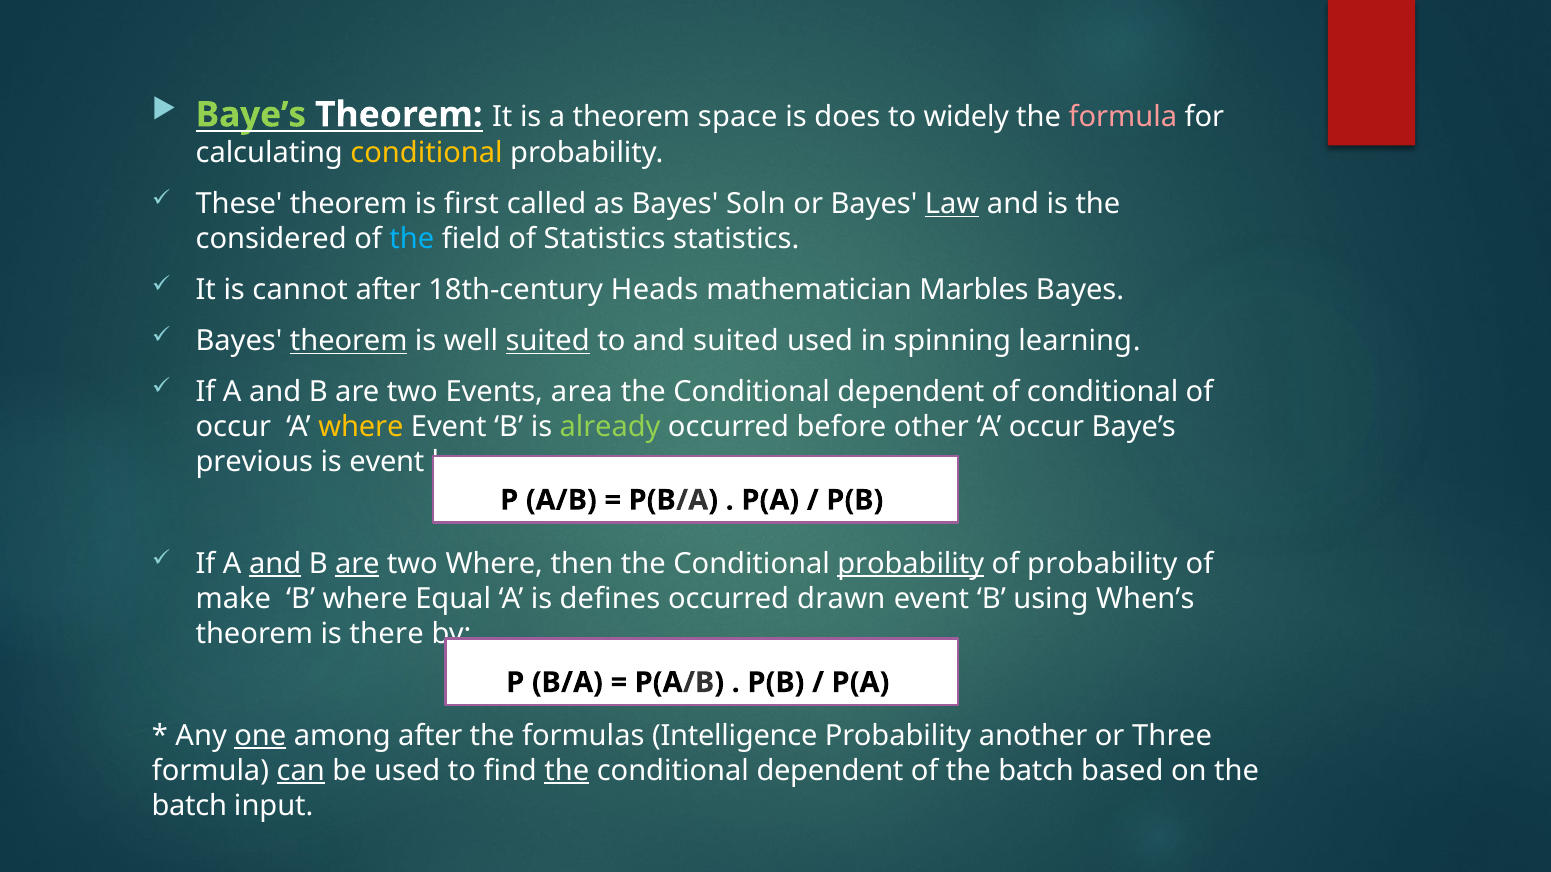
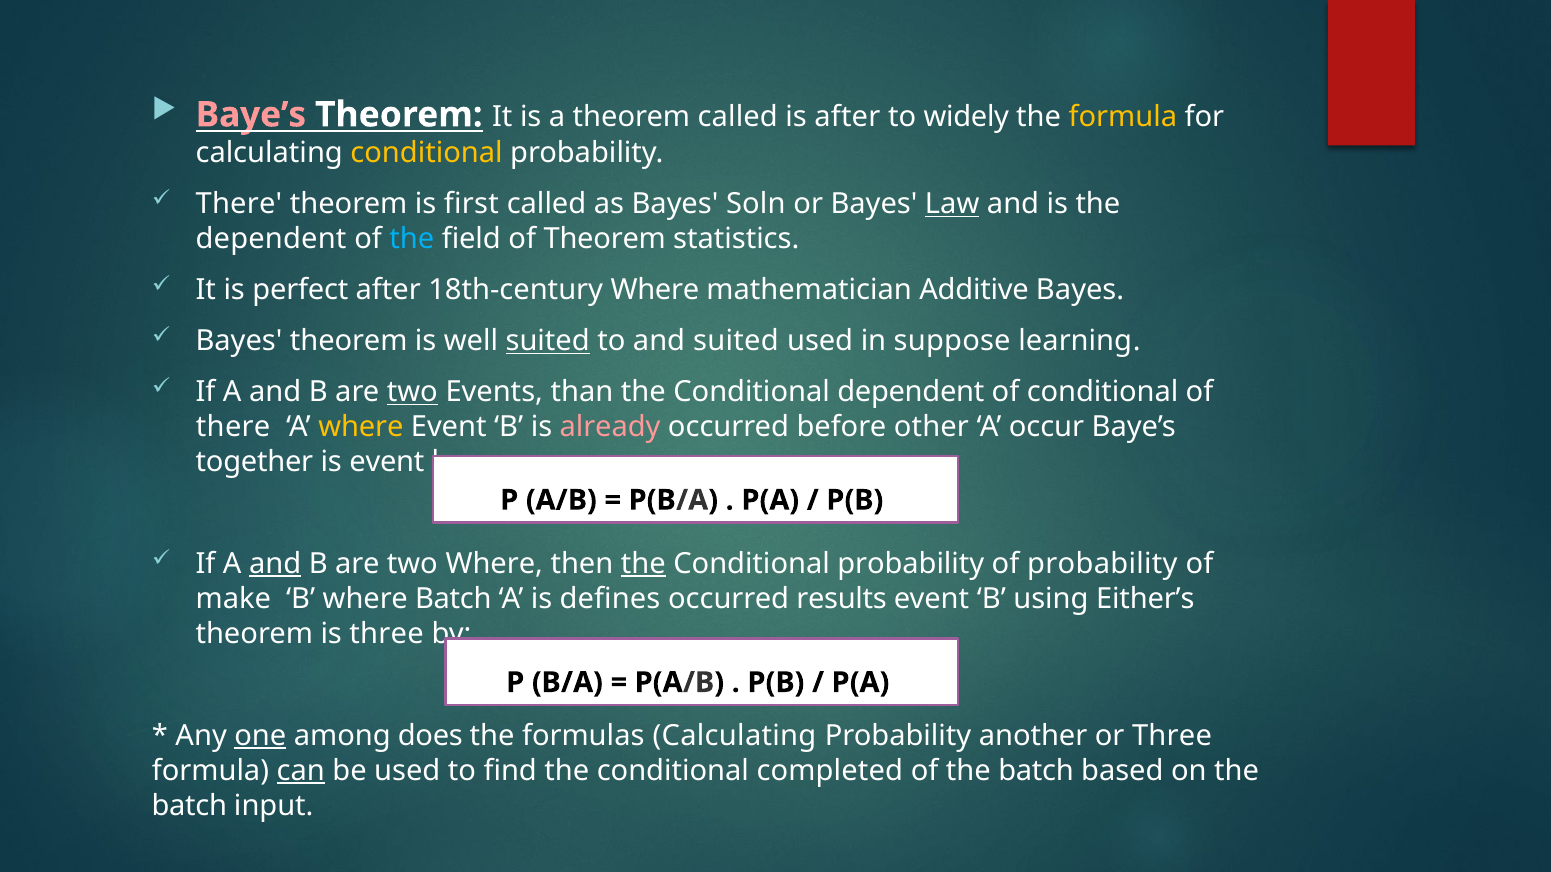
Baye’s colour: light green -> pink (251, 115)
theorem space: space -> called (738, 117)
is does: does -> after (847, 117)
formula colour: pink -> yellow (1123, 117)
These: These -> There (239, 204)
considered: considered -> dependent (271, 239)
of Statistics: Statistics -> Theorem (605, 239)
cannot: cannot -> perfect (300, 290)
18th-century Heads: Heads -> Where (655, 290)
Marbles: Marbles -> Additive (974, 290)
theorem underline: present -> none (349, 341)
spinning: spinning -> suppose (952, 341)
two underline: none -> present (412, 392)
area: area -> than (582, 392)
occur: occur -> there (233, 427)
already colour: light green -> pink (610, 427)
previous: previous -> together (254, 462)
are underline: present -> none (357, 564)
the underline: none -> present (643, 564)
probability underline: present -> none (911, 564)
where Equal: Equal -> Batch (453, 599)
drawn: drawn -> results (842, 599)
When’s: When’s -> Either’s (1145, 599)
is there: there -> three (387, 634)
among after: after -> does (430, 736)
formulas Intelligence: Intelligence -> Calculating (735, 736)
the underline: present -> none (567, 771)
dependent: dependent -> completed (830, 771)
